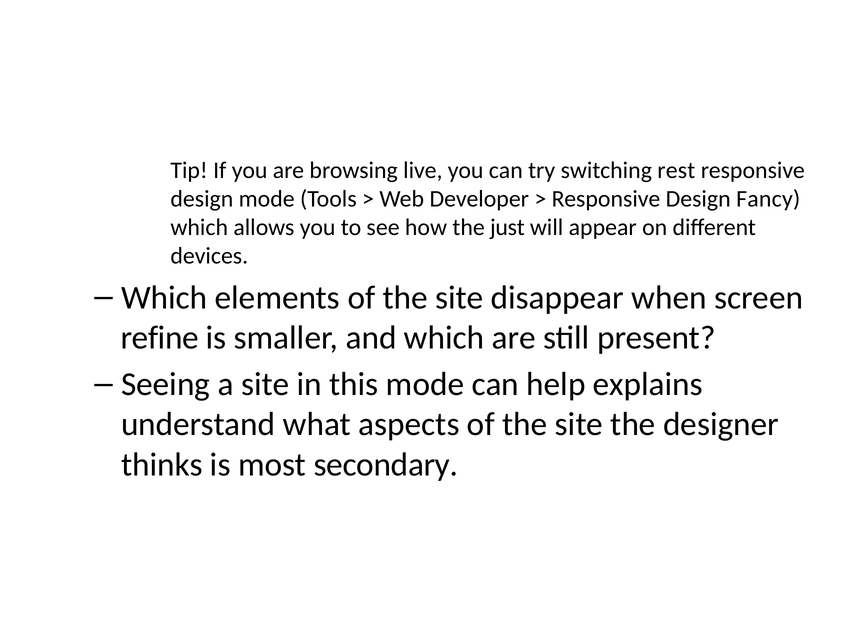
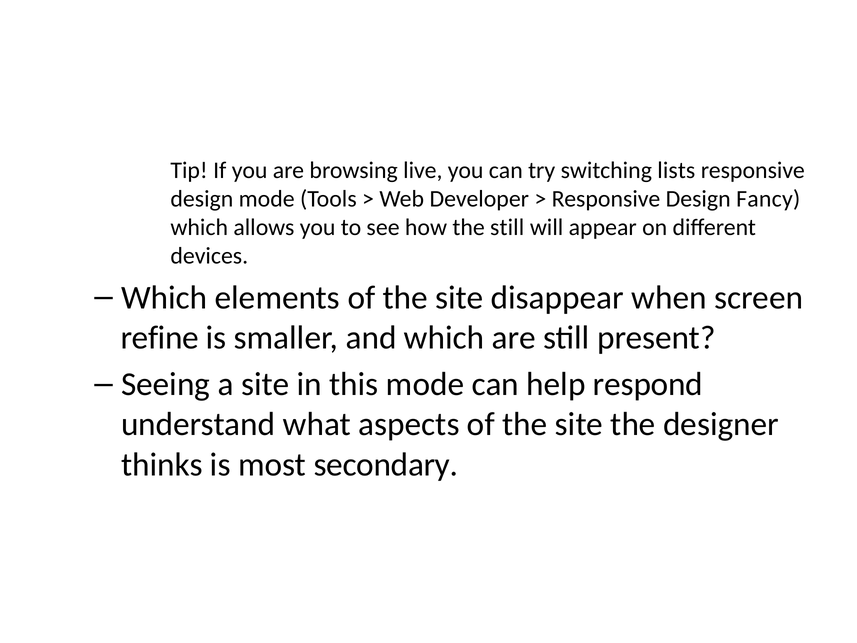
rest: rest -> lists (676, 170)
the just: just -> still (507, 227)
explains: explains -> respond (648, 384)
